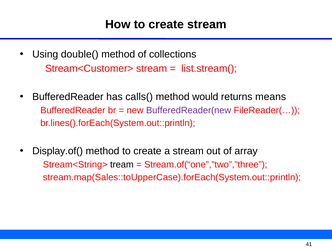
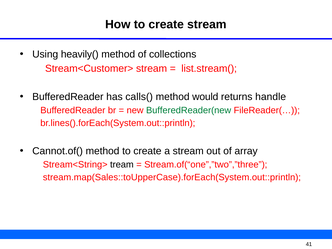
double(: double( -> heavily( (80, 54)
means: means -> handle (271, 97)
BufferedReader(new colour: purple -> green (189, 110)
Display.of(: Display.of( -> Cannot.of( (58, 151)
